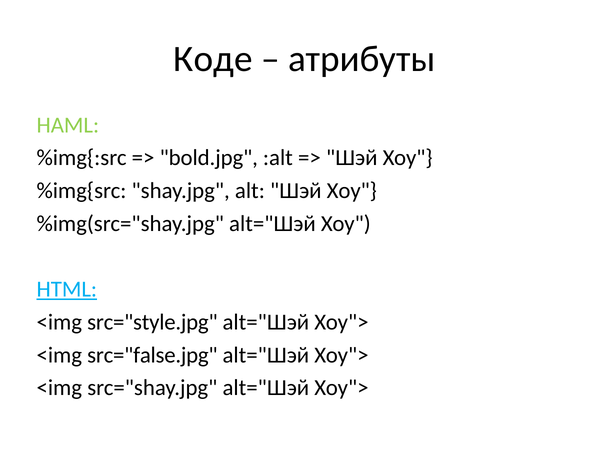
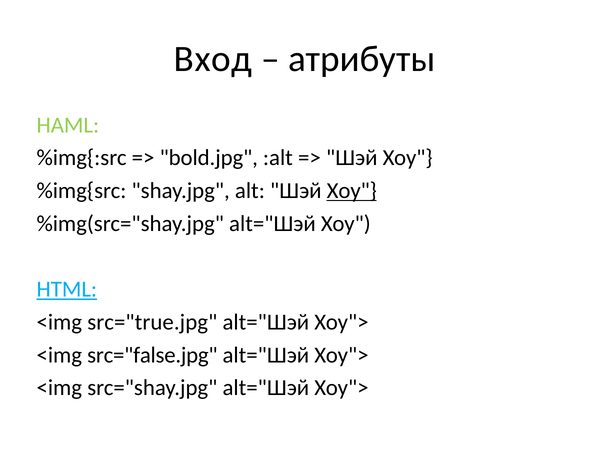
Коде: Коде -> Вход (213, 59)
Хоу underline: none -> present (352, 191)
src="style.jpg: src="style.jpg -> src="true.jpg (152, 322)
